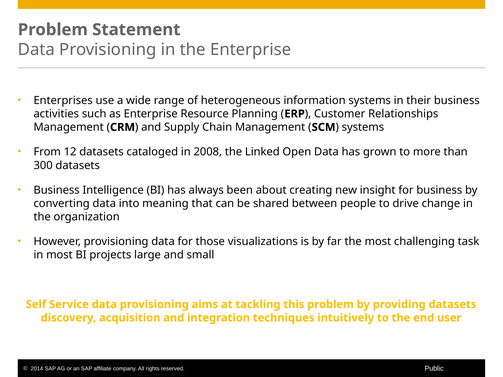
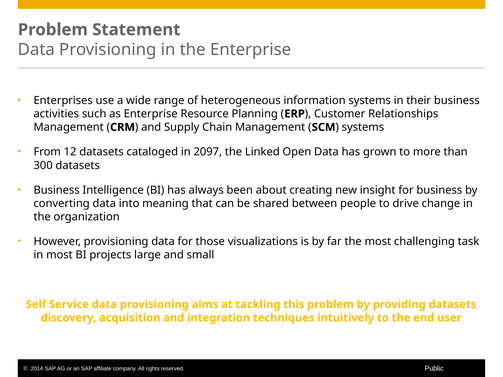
2008: 2008 -> 2097 (208, 152)
